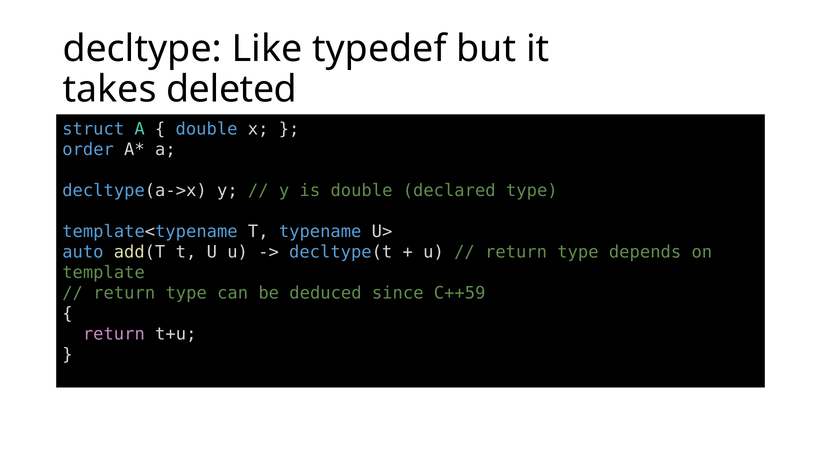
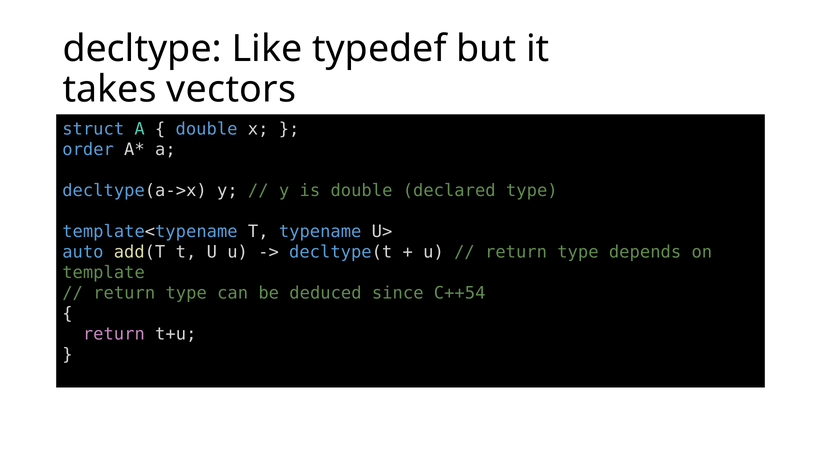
deleted: deleted -> vectors (231, 89)
C++59: C++59 -> C++54 (460, 293)
